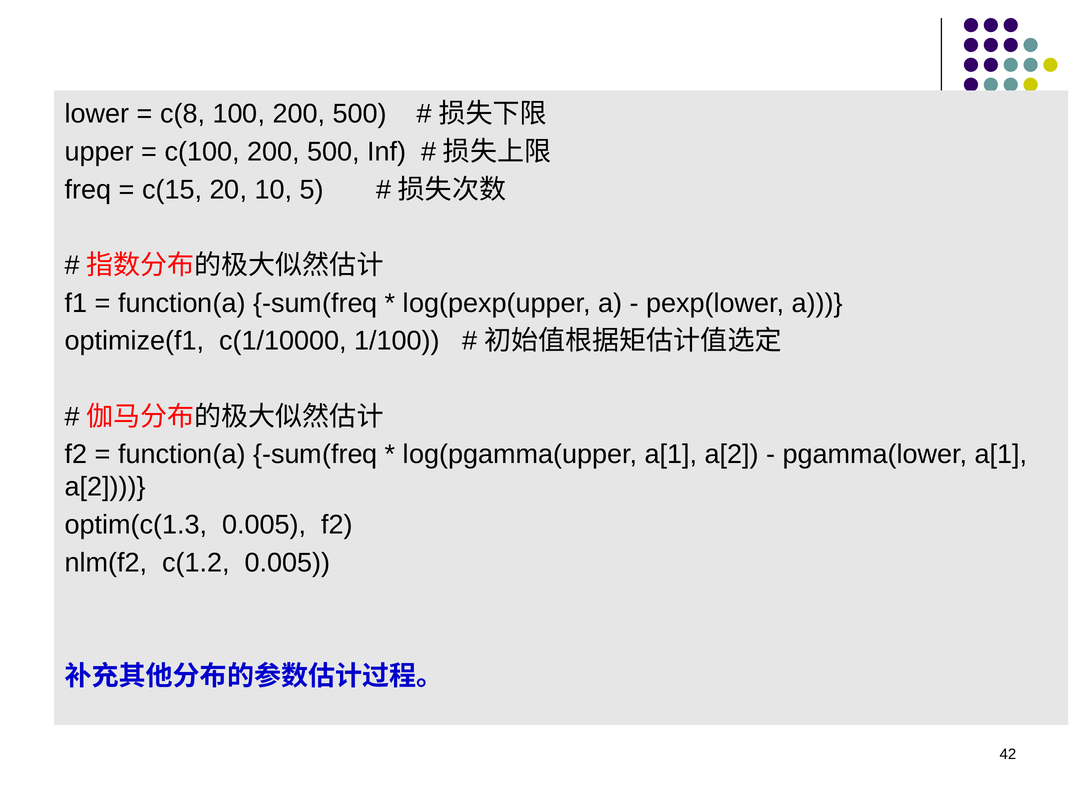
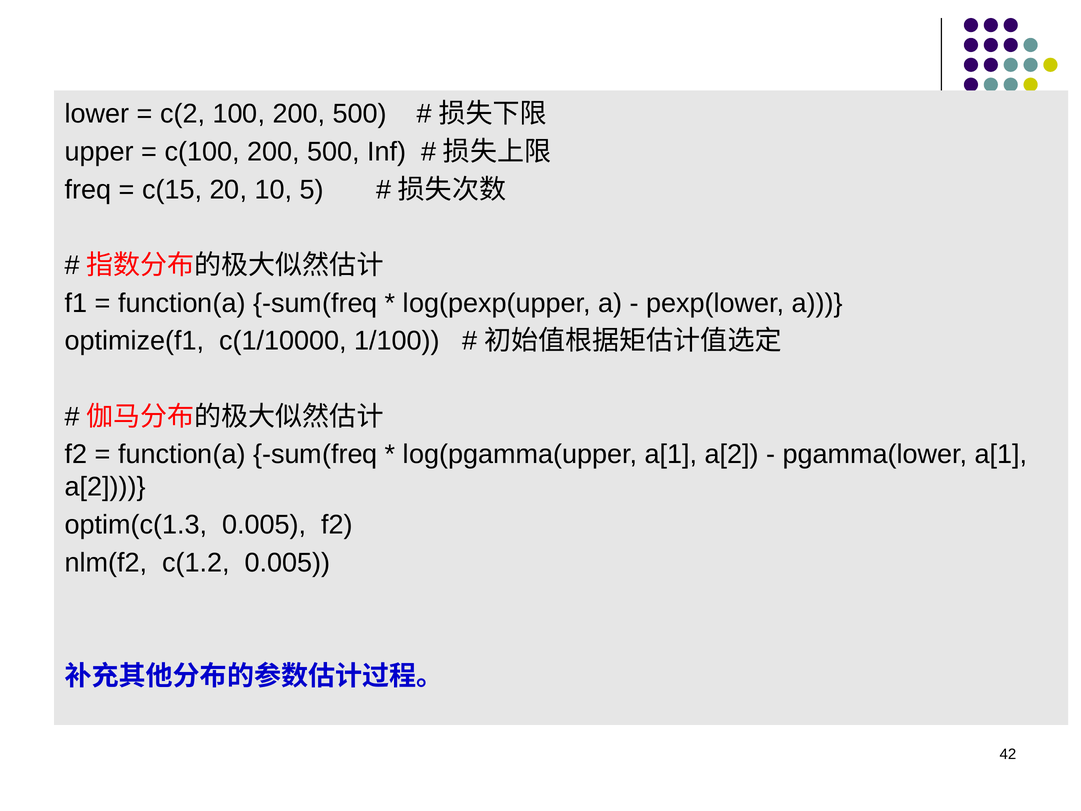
c(8: c(8 -> c(2 (183, 114)
